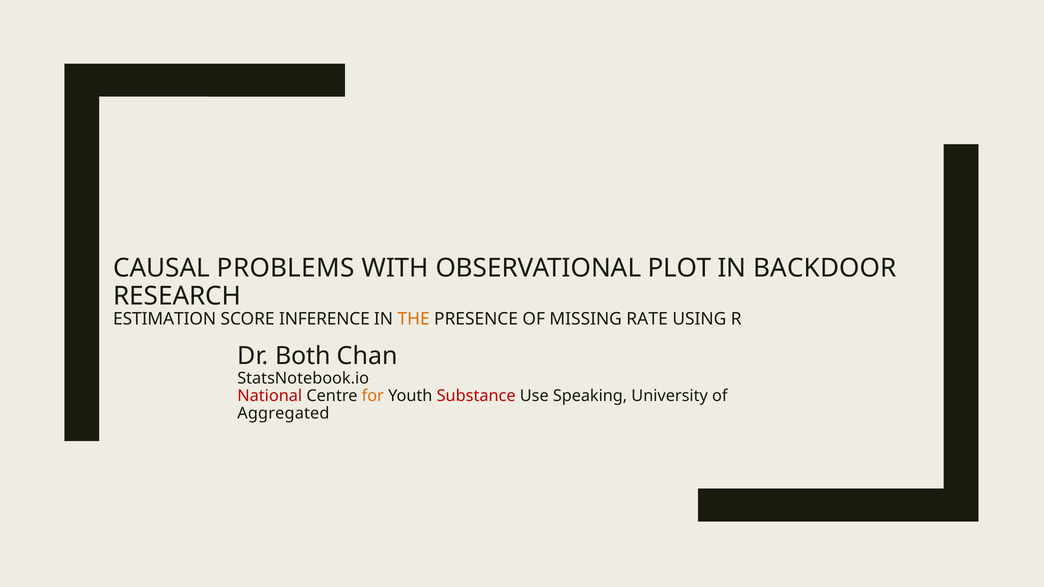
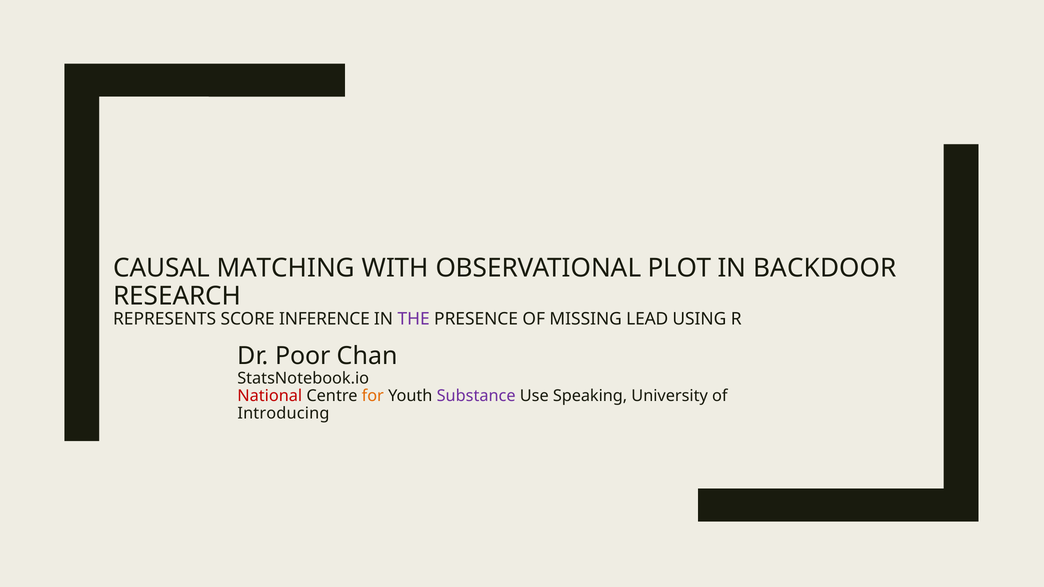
PROBLEMS: PROBLEMS -> MATCHING (286, 268)
ESTIMATION: ESTIMATION -> REPRESENTS (165, 319)
THE colour: orange -> purple (414, 319)
RATE: RATE -> LEAD (647, 319)
Both: Both -> Poor (303, 356)
Substance colour: red -> purple (476, 396)
Aggregated: Aggregated -> Introducing (283, 413)
